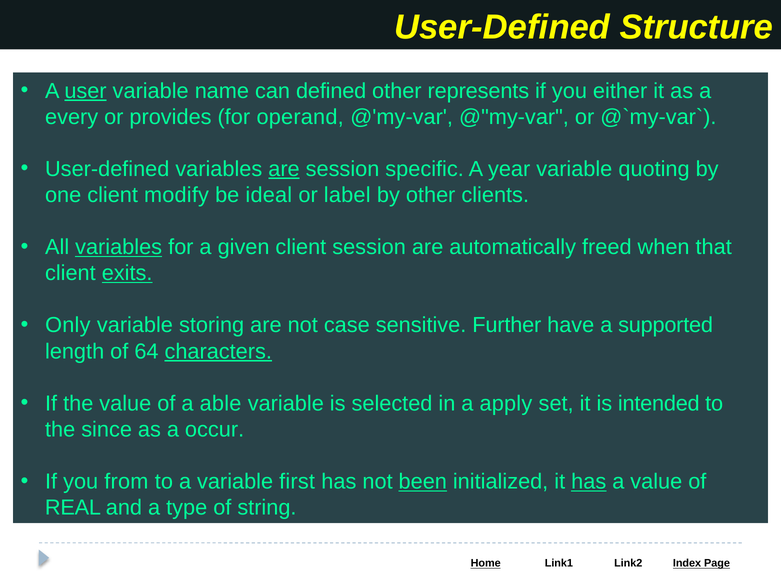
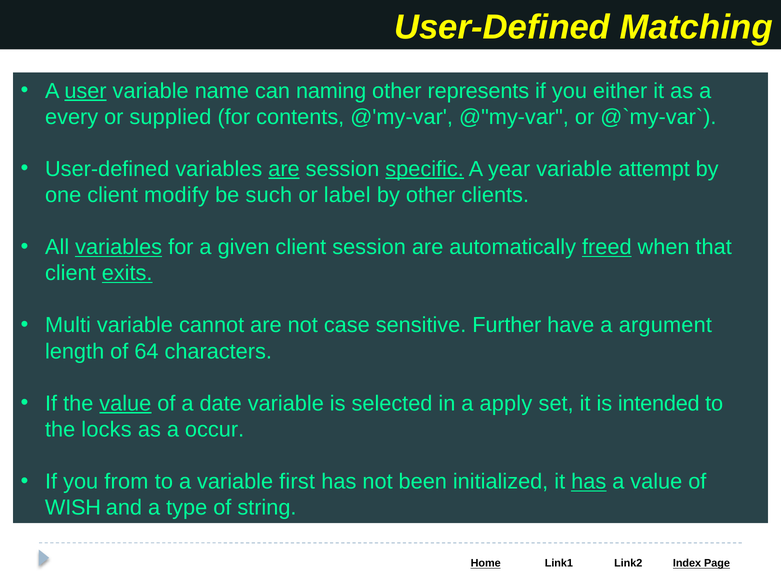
Structure: Structure -> Matching (696, 27)
defined: defined -> naming (331, 91)
provides: provides -> supplied (170, 117)
operand: operand -> contents (300, 117)
specific underline: none -> present (425, 169)
quoting: quoting -> attempt (654, 169)
ideal: ideal -> such (269, 195)
freed underline: none -> present (607, 247)
Only: Only -> Multi (68, 325)
storing: storing -> cannot (212, 325)
supported: supported -> argument (665, 325)
characters underline: present -> none (218, 351)
value underline: none -> present (125, 403)
able: able -> date (221, 403)
since: since -> locks (106, 429)
been underline: present -> none (423, 481)
REAL: REAL -> WISH (73, 507)
